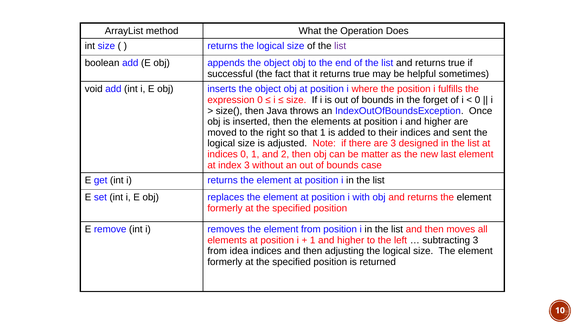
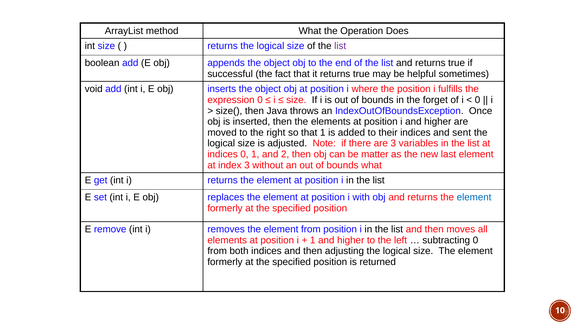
designed: designed -> variables (418, 143)
bounds case: case -> what (372, 165)
element colour: black -> blue (474, 197)
subtracting 3: 3 -> 0 (476, 240)
idea: idea -> both (239, 251)
